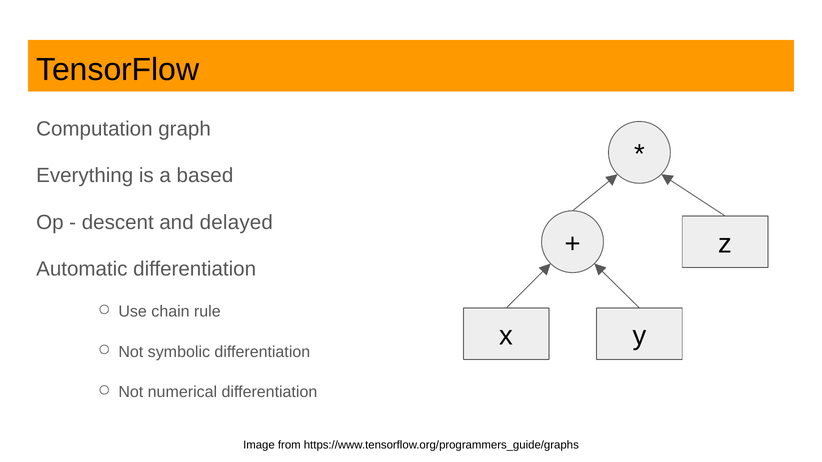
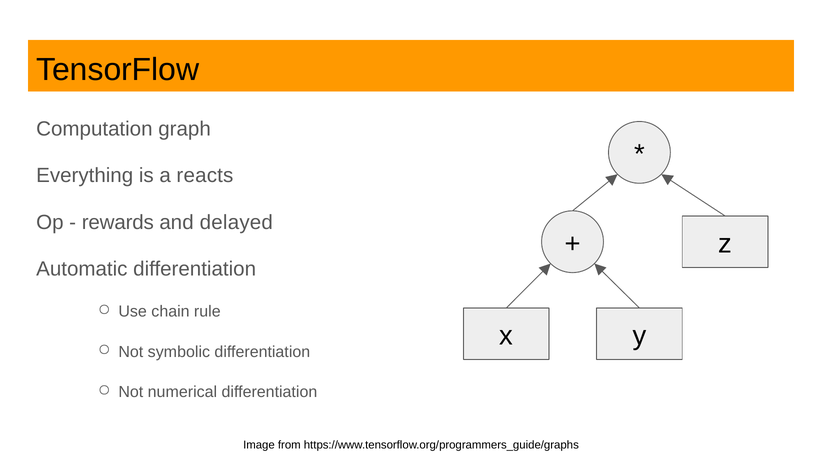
based: based -> reacts (205, 176)
descent: descent -> rewards (118, 222)
